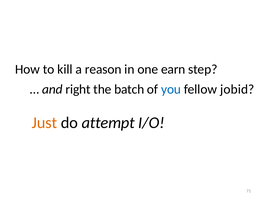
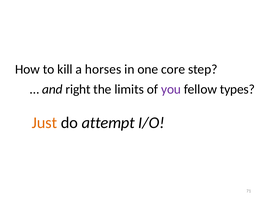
reason: reason -> horses (103, 69)
earn: earn -> core (173, 69)
batch: batch -> limits (129, 89)
you colour: blue -> purple (171, 89)
jobid: jobid -> types (237, 89)
